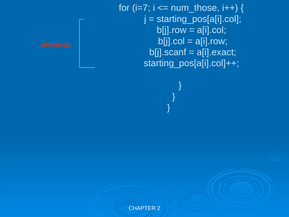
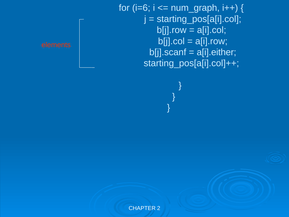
i=7: i=7 -> i=6 (141, 8)
num_those: num_those -> num_graph (195, 8)
a[i].exact: a[i].exact -> a[i].either (217, 52)
